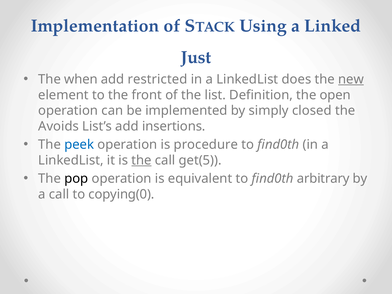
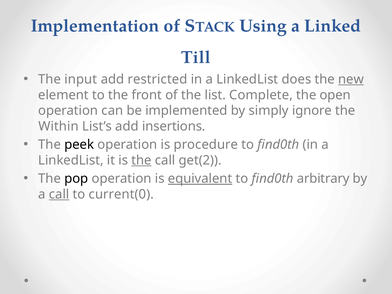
Just: Just -> Till (196, 57)
when: when -> input (81, 79)
Definition: Definition -> Complete (261, 95)
closed: closed -> ignore (312, 111)
Avoids: Avoids -> Within (58, 126)
peek colour: blue -> black (79, 145)
get(5: get(5 -> get(2 (200, 160)
equivalent underline: none -> present (200, 179)
call underline: none -> present (59, 194)
copying(0: copying(0 -> current(0 (121, 194)
